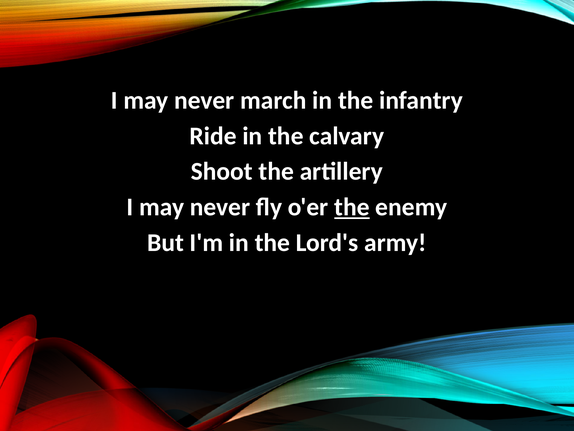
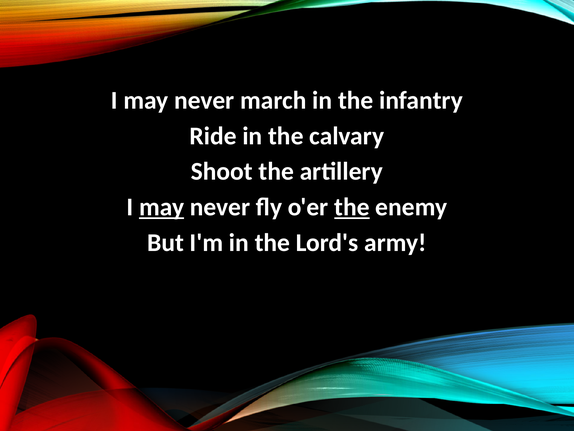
may underline: none -> present (162, 207)
